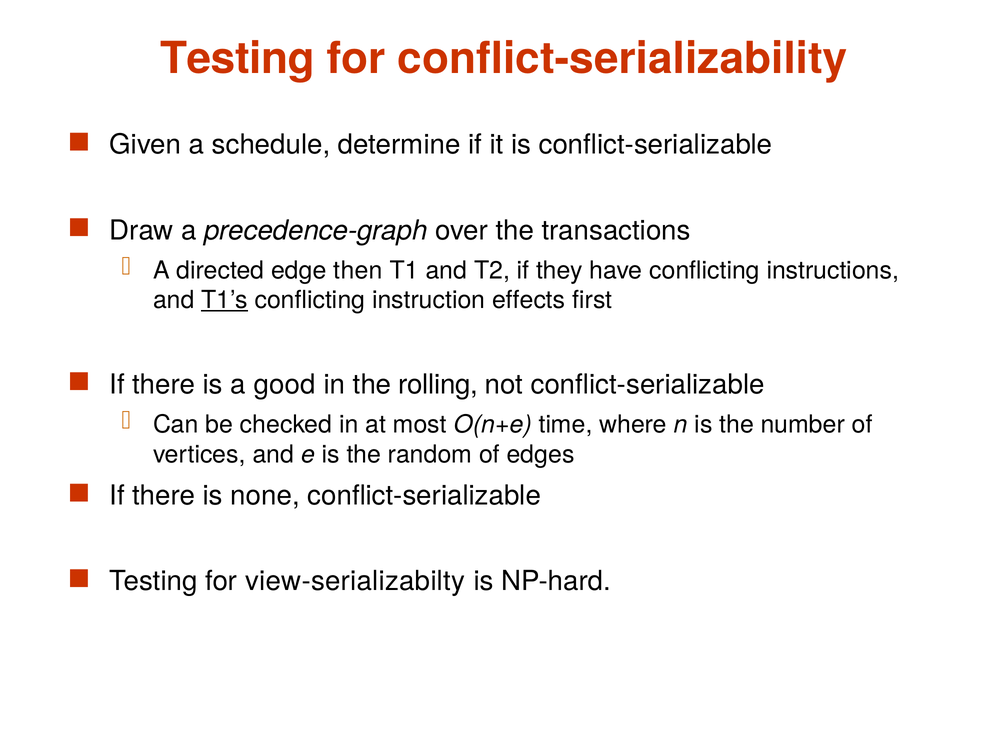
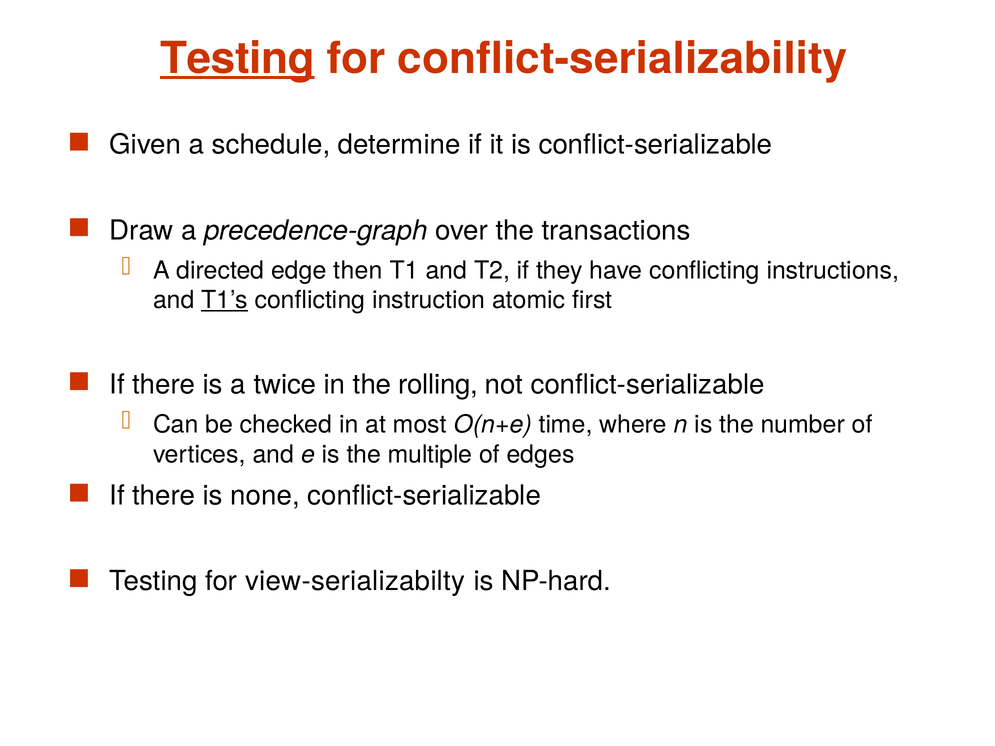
Testing underline: none -> present (237, 59)
effects: effects -> atomic (529, 300)
good: good -> twice (285, 385)
random: random -> multiple (430, 454)
